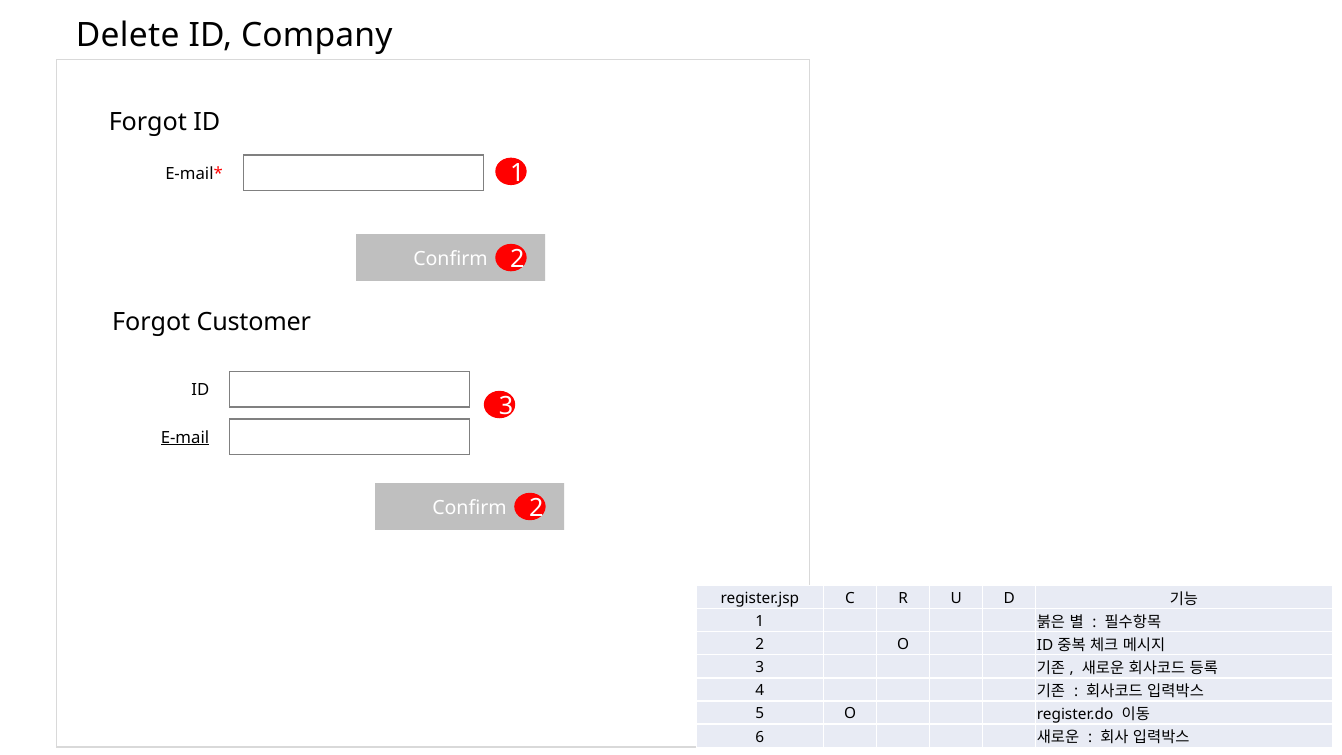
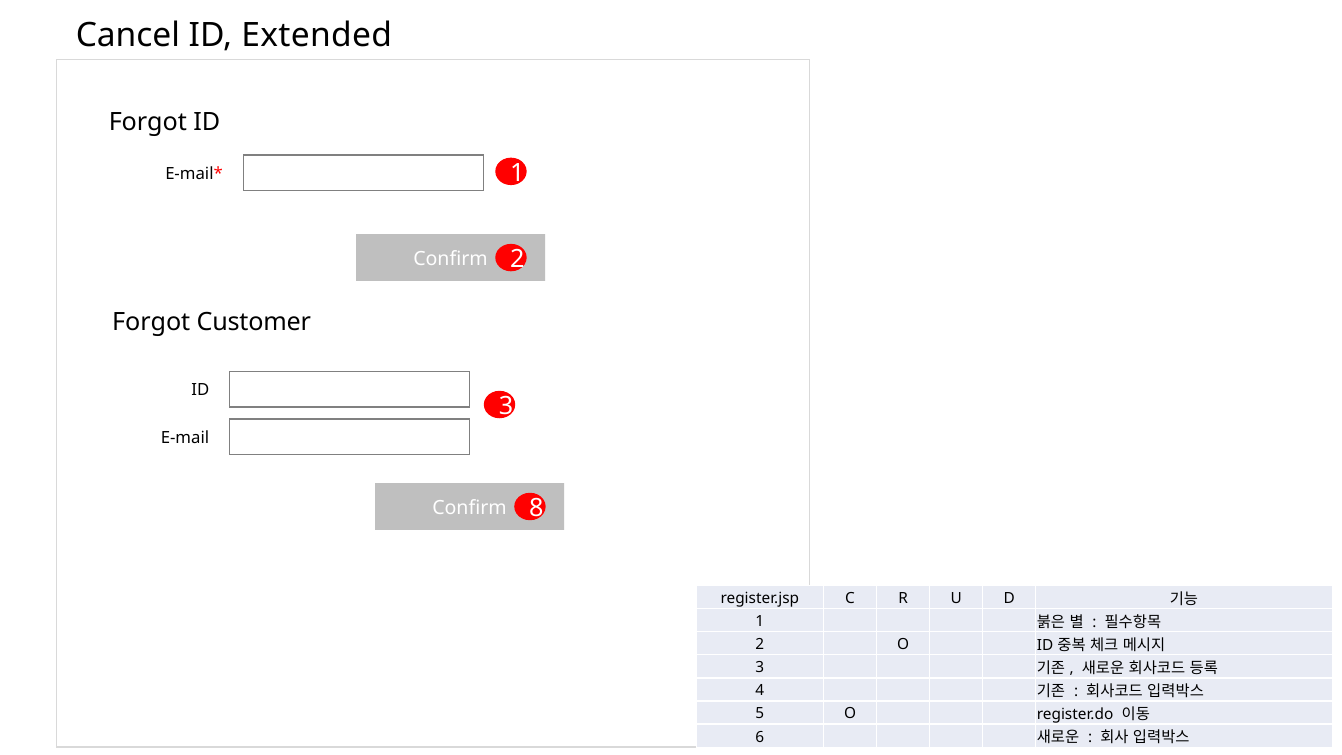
Delete: Delete -> Cancel (128, 35)
Company: Company -> Extended (317, 35)
E-mail underline: present -> none (185, 438)
Confirm 2: 2 -> 8 (536, 508)
